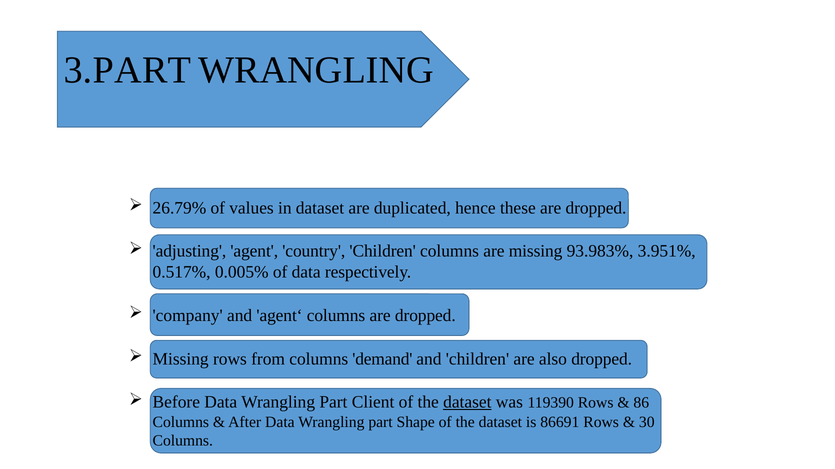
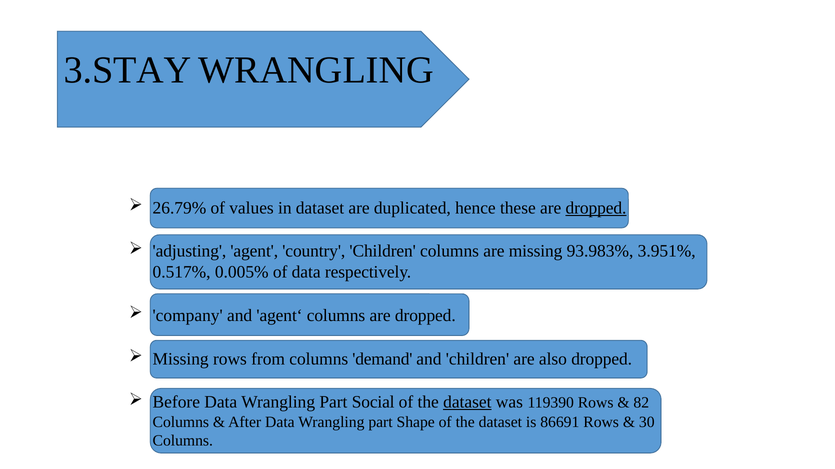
3.PART: 3.PART -> 3.STAY (128, 70)
dropped underline: none -> present (596, 208)
Client: Client -> Social (373, 403)
86: 86 -> 82 (641, 403)
